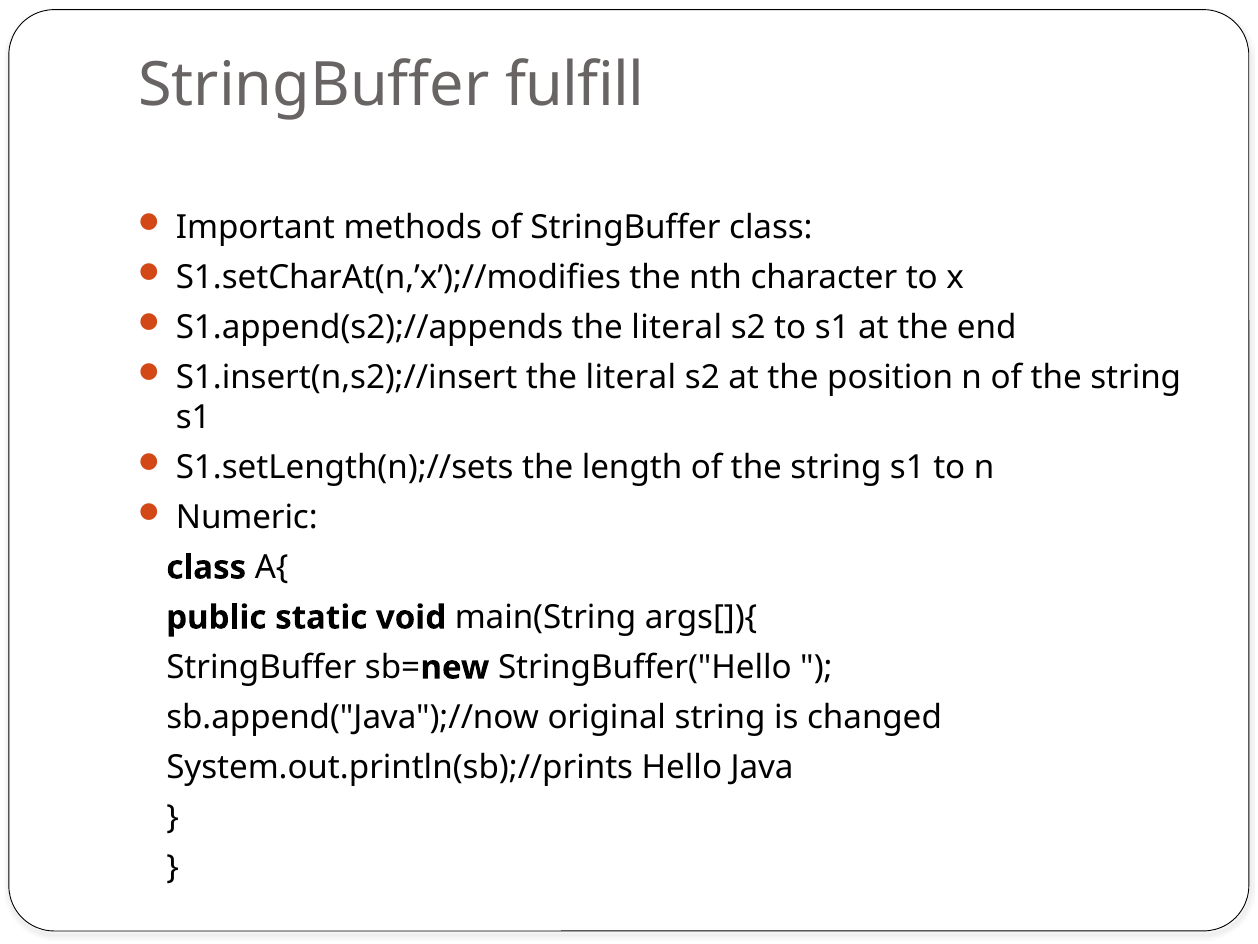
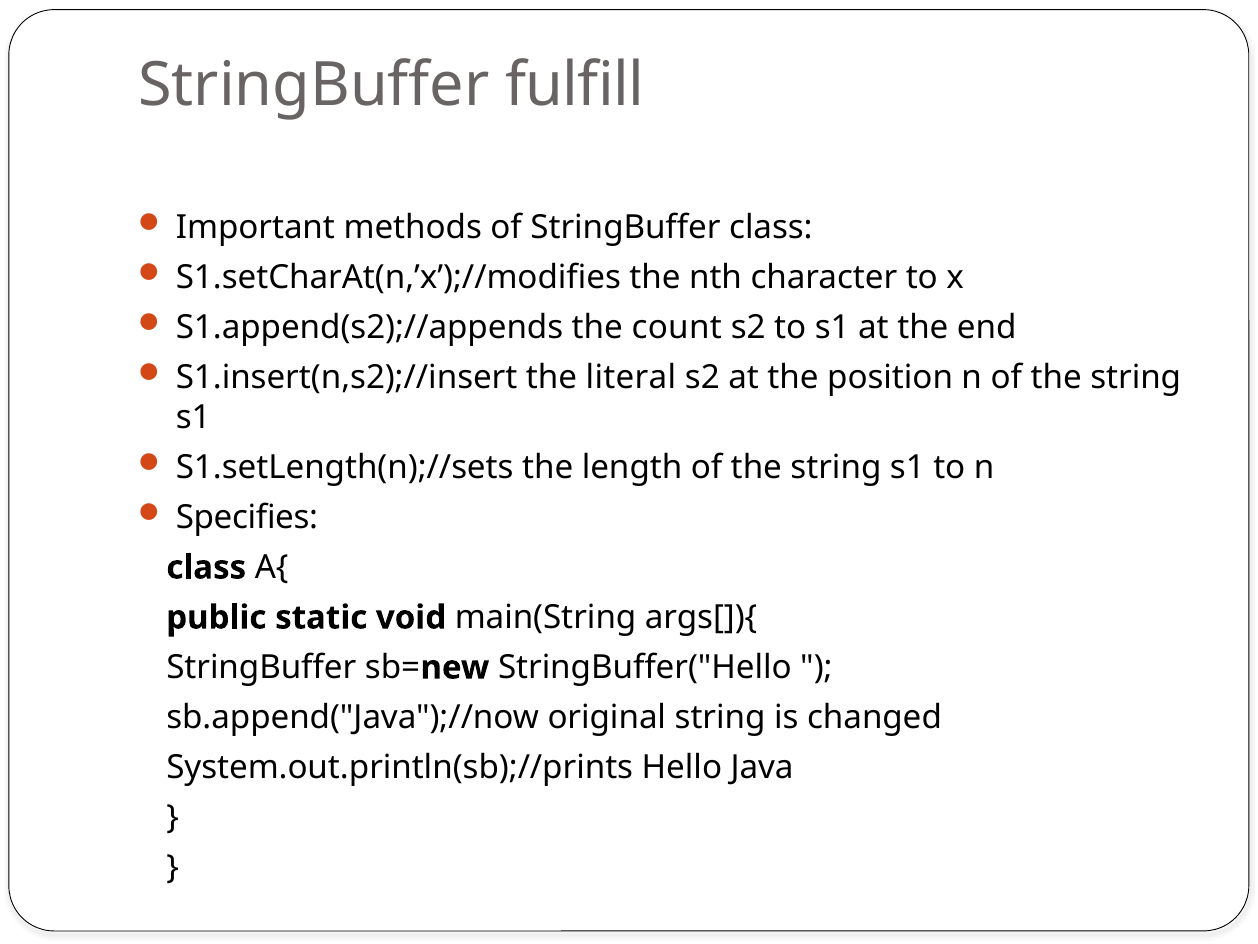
S1.append(s2);//appends the literal: literal -> count (677, 328)
Numeric: Numeric -> Specifies (247, 517)
